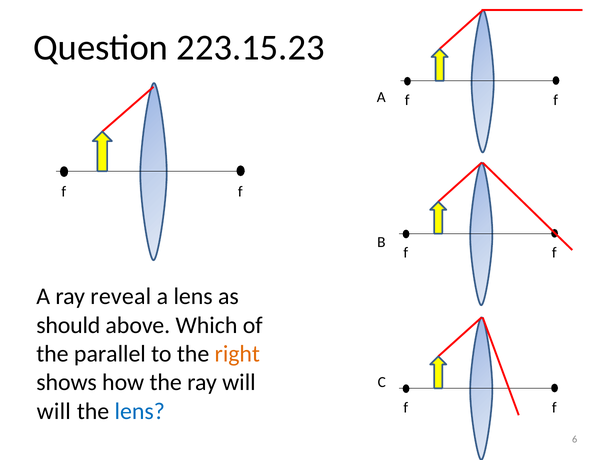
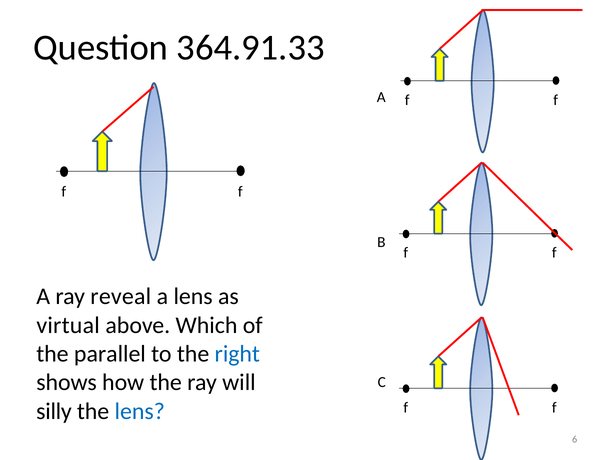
223.15.23: 223.15.23 -> 364.91.33 (251, 48)
should: should -> virtual (68, 326)
right colour: orange -> blue (237, 354)
will: will -> silly (54, 412)
